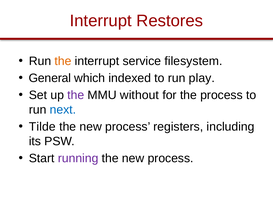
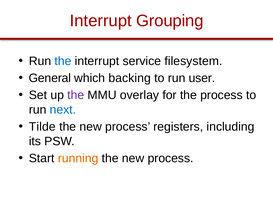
Restores: Restores -> Grouping (170, 21)
the colour: orange -> blue (63, 61)
indexed: indexed -> backing (130, 78)
play: play -> user (202, 78)
without: without -> overlay (140, 95)
running colour: purple -> orange (78, 158)
